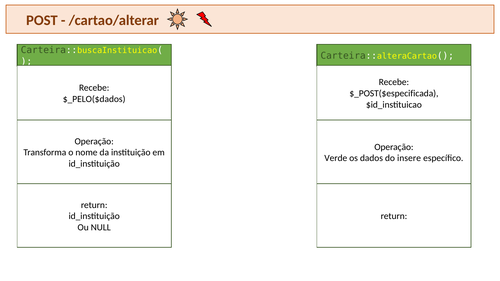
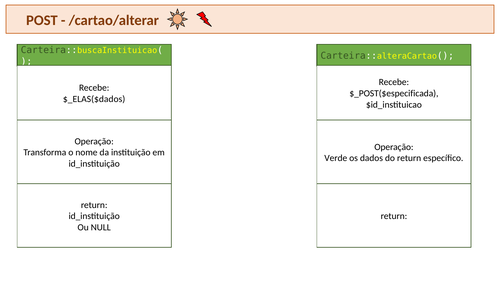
$_PELO($dados: $_PELO($dados -> $_ELAS($dados (94, 99)
do insere: insere -> return (409, 158)
